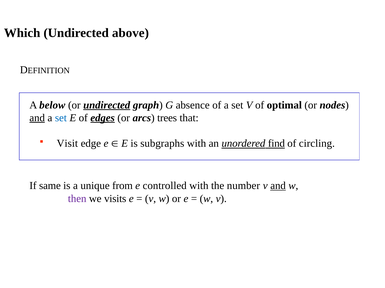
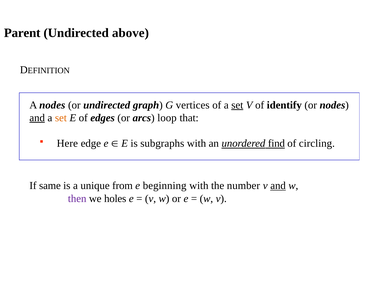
Which: Which -> Parent (22, 33)
A below: below -> nodes (52, 105)
undirected underline: present -> none (107, 105)
absence: absence -> vertices (193, 105)
set underline: none -> present (237, 105)
optimal: optimal -> identify (284, 105)
set colour: blue -> orange (61, 118)
edges underline: present -> none (103, 118)
trees: trees -> loop (167, 118)
Visit: Visit -> Here (67, 144)
controlled: controlled -> beginning (165, 186)
visits: visits -> holes (115, 199)
